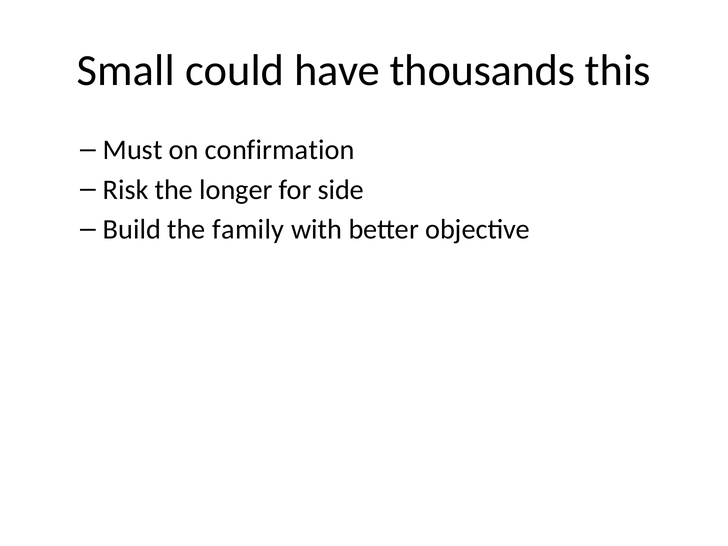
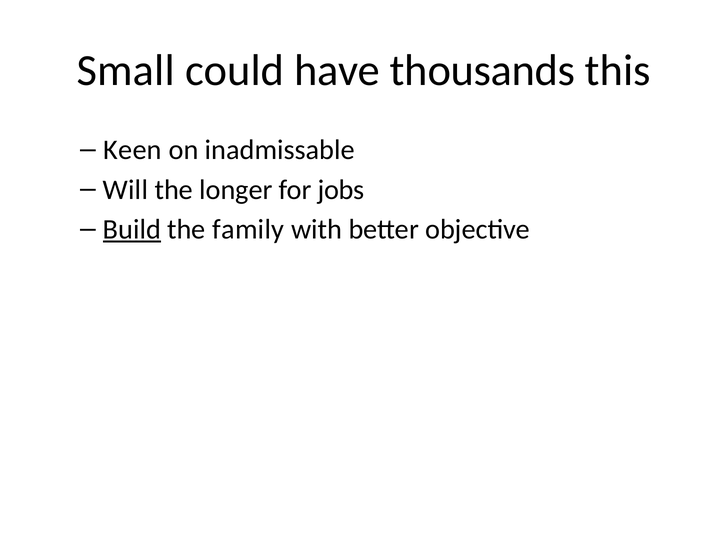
Must: Must -> Keen (133, 150)
confirmation: confirmation -> inadmissable (280, 150)
Risk: Risk -> Will (125, 190)
side: side -> jobs (341, 190)
Build underline: none -> present (132, 229)
